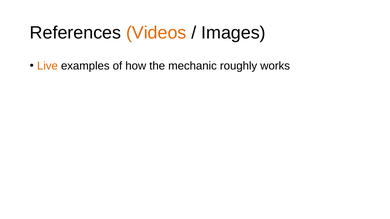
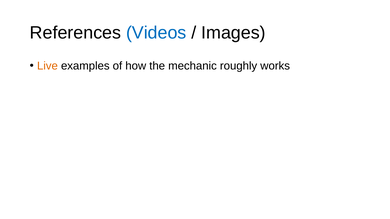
Videos colour: orange -> blue (156, 33)
